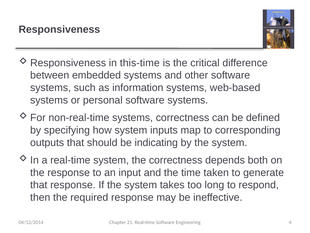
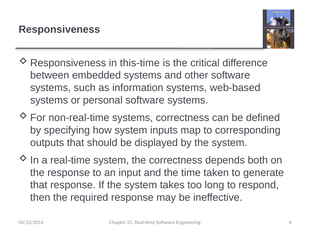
indicating: indicating -> displayed (156, 142)
